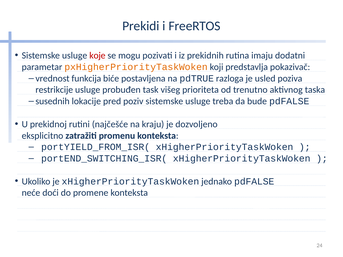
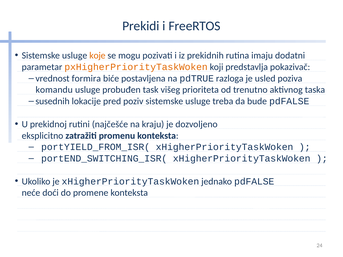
koje colour: red -> orange (97, 56)
funkcija: funkcija -> formira (86, 78)
restrikcije: restrikcije -> komandu (54, 90)
